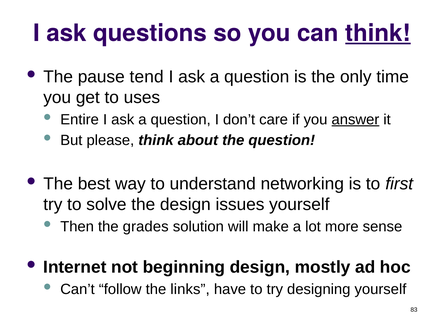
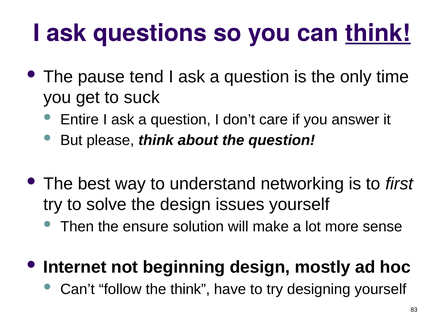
uses: uses -> suck (142, 97)
answer underline: present -> none (355, 119)
grades: grades -> ensure (146, 227)
the links: links -> think (190, 289)
